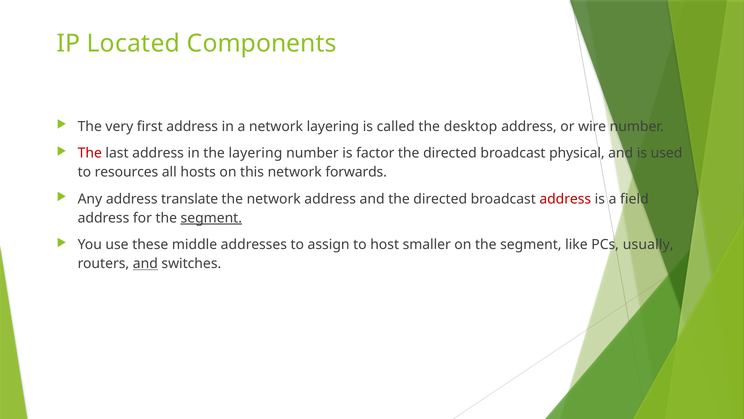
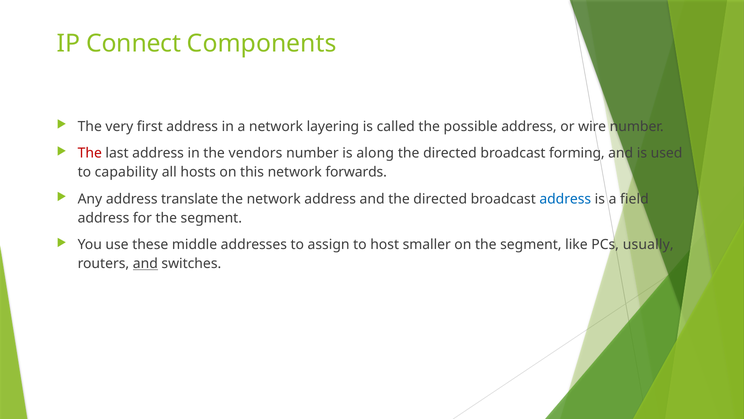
Located: Located -> Connect (134, 43)
desktop: desktop -> possible (471, 126)
the layering: layering -> vendors (255, 153)
factor: factor -> along (375, 153)
physical: physical -> forming (577, 153)
resources: resources -> capability (126, 172)
address colour: red -> blue (565, 199)
segment underline: present -> none (211, 218)
